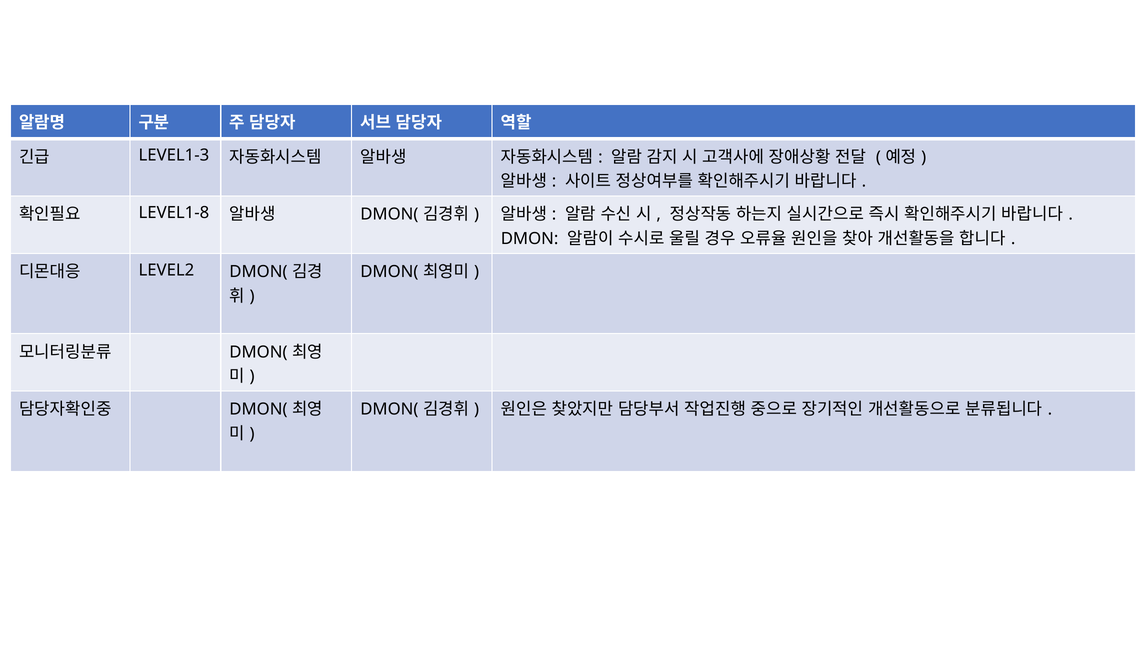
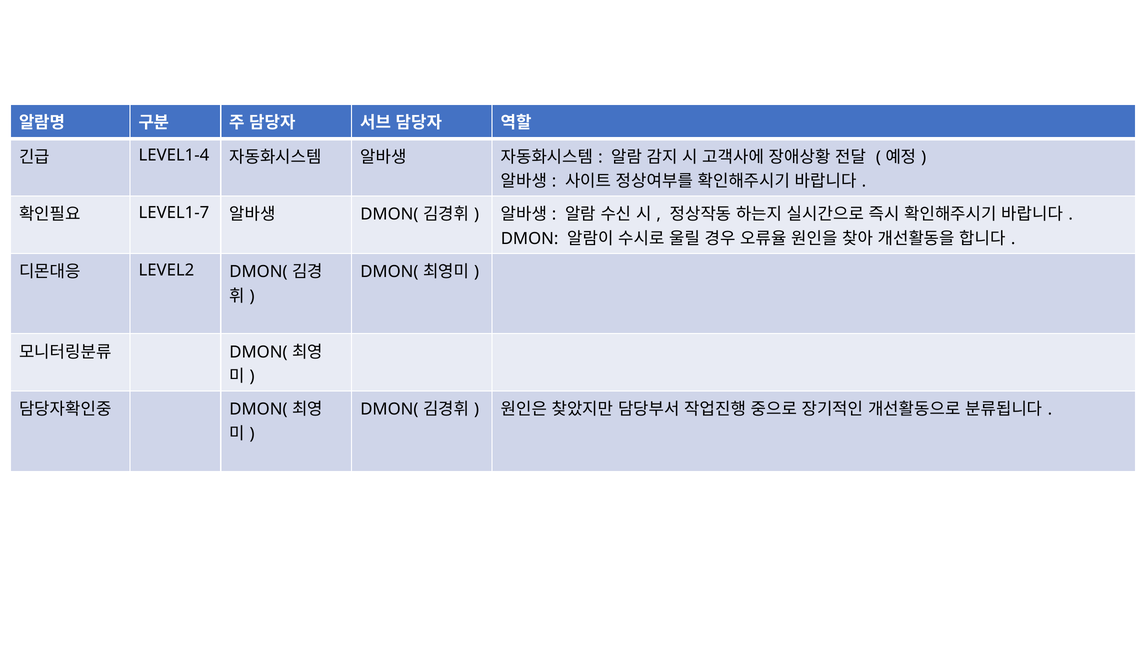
LEVEL1-3: LEVEL1-3 -> LEVEL1-4 (174, 156)
LEVEL1-8: LEVEL1-8 -> LEVEL1-7 (174, 213)
